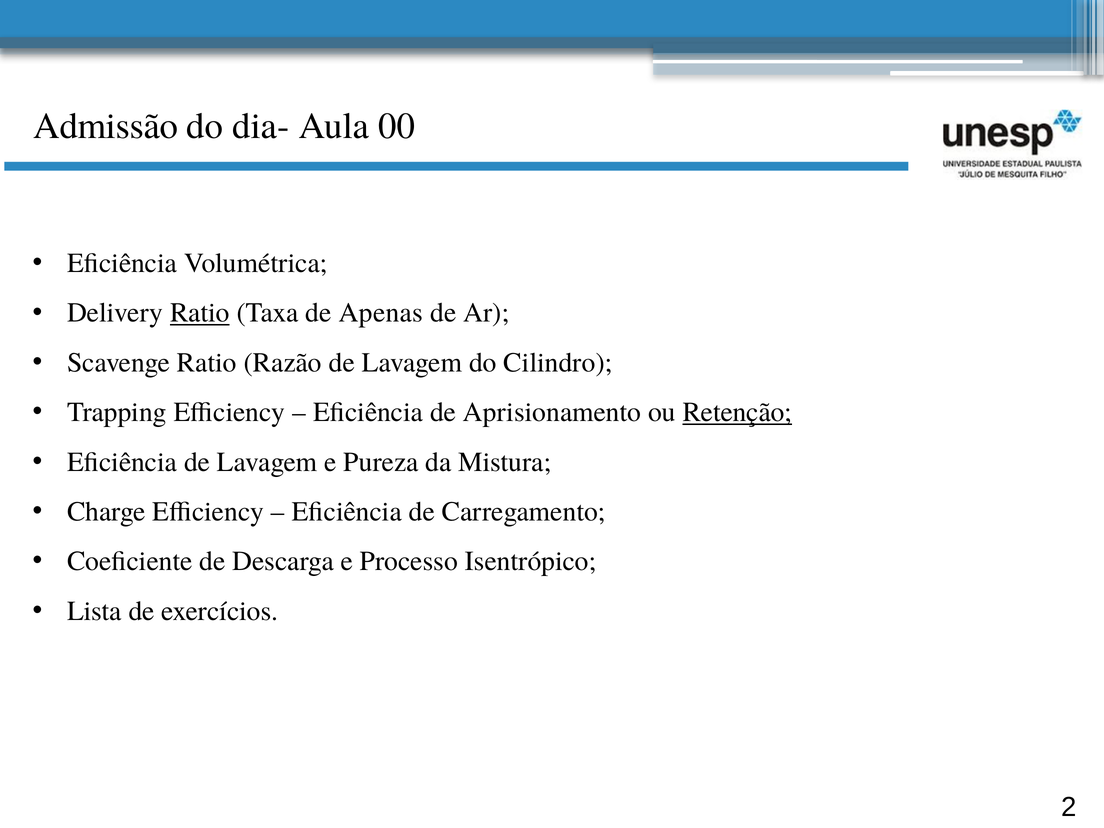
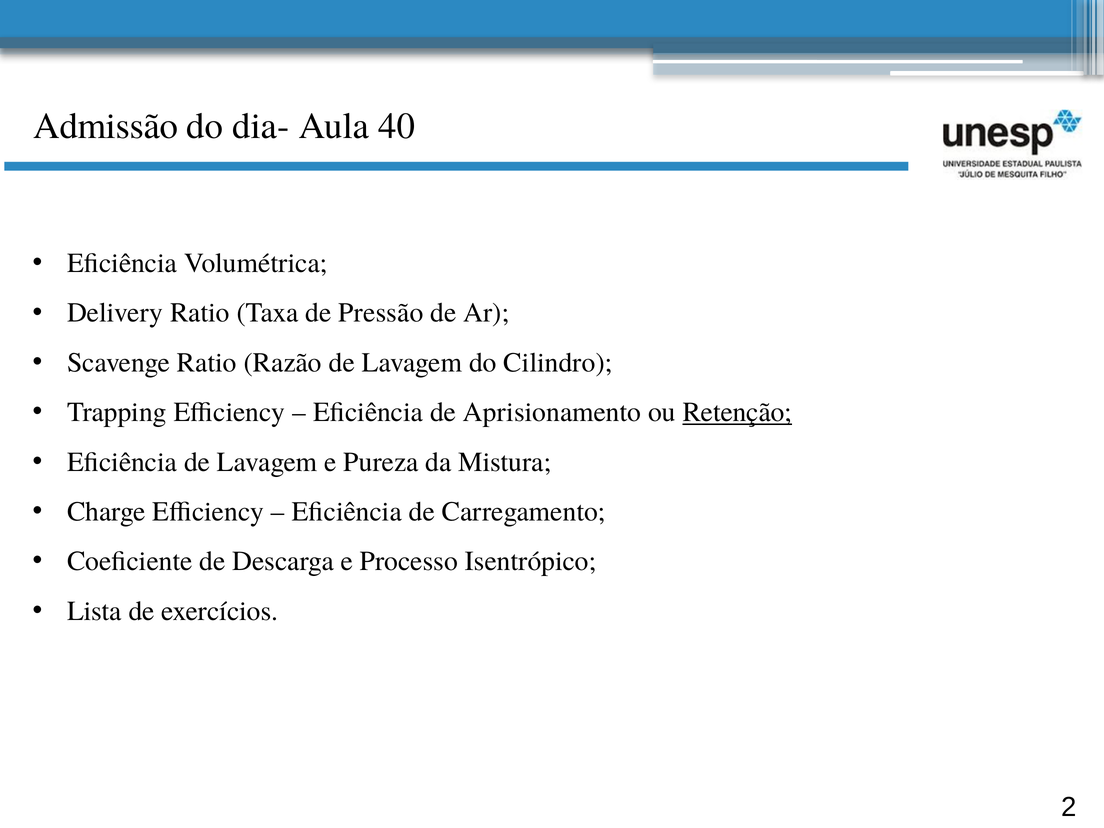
00: 00 -> 40 (397, 126)
Ratio underline: present -> none (200, 313)
Apenas: Apenas -> Pressão (381, 313)
